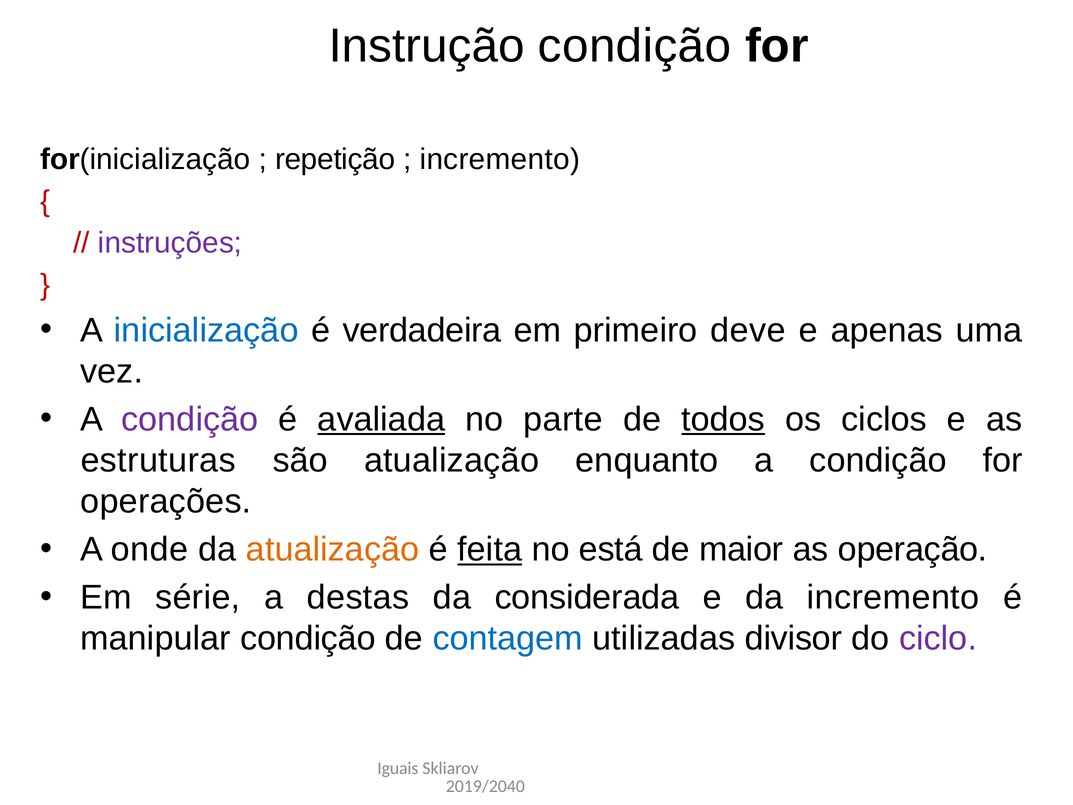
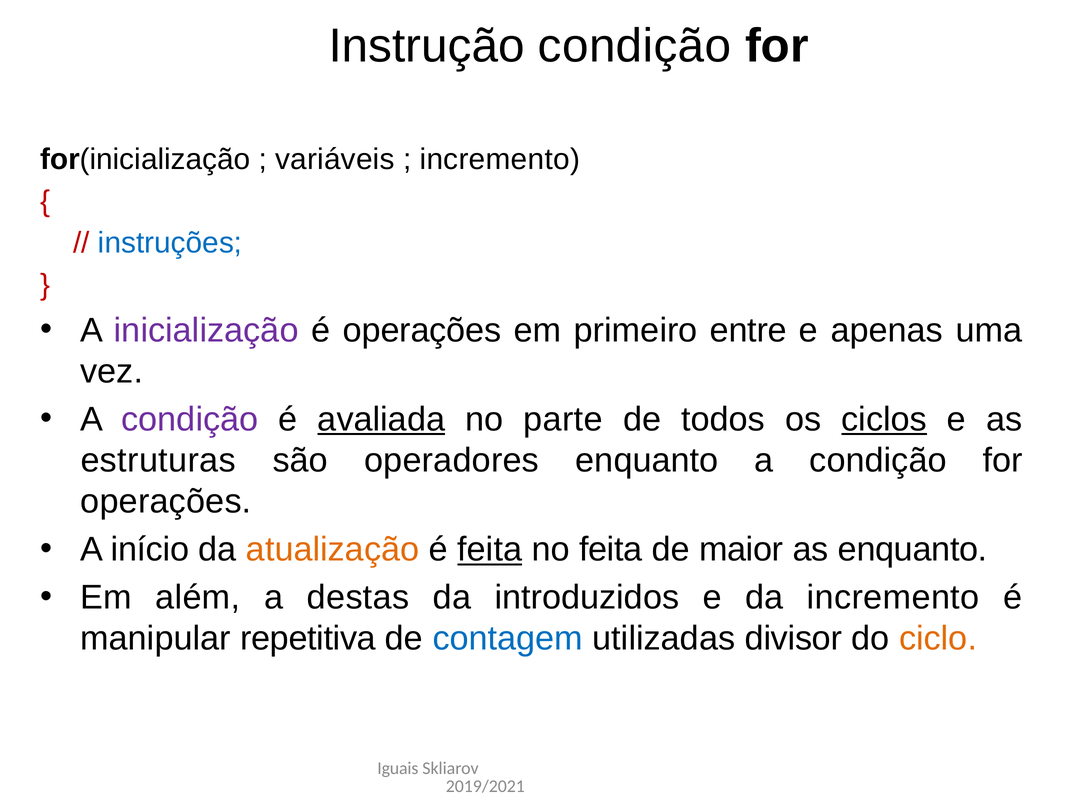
repetição: repetição -> variáveis (335, 159)
instruções colour: purple -> blue (170, 243)
inicialização colour: blue -> purple (206, 330)
é verdadeira: verdadeira -> operações (422, 330)
deve: deve -> entre (748, 330)
todos underline: present -> none (723, 419)
ciclos underline: none -> present (884, 419)
são atualização: atualização -> operadores (452, 460)
onde: onde -> início (150, 549)
no está: está -> feita (611, 549)
as operação: operação -> enquanto (913, 549)
série: série -> além (198, 597)
considerada: considerada -> introduzidos (587, 597)
manipular condição: condição -> repetitiva (308, 638)
ciclo colour: purple -> orange (938, 638)
2019/2040: 2019/2040 -> 2019/2021 (485, 786)
